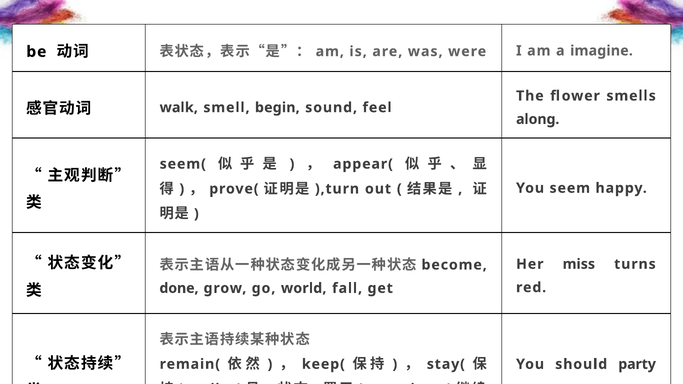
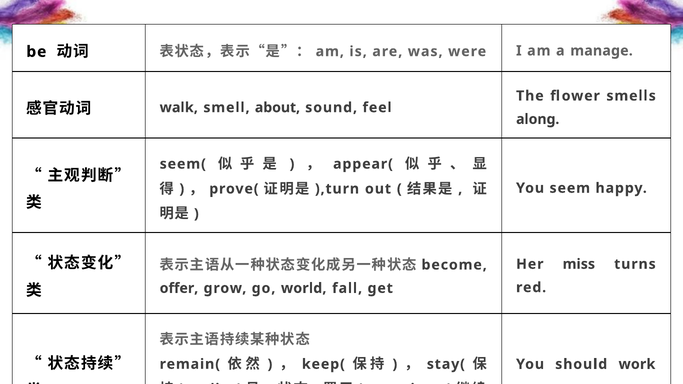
imagine: imagine -> manage (601, 51)
begin: begin -> about (277, 108)
done: done -> offer (179, 288)
party: party -> work (637, 364)
